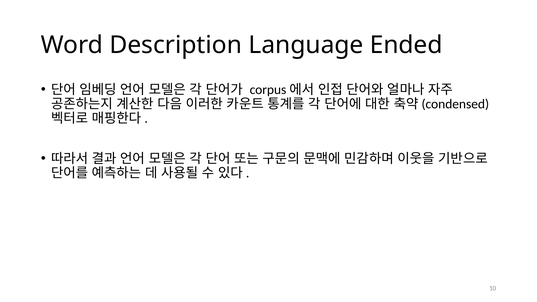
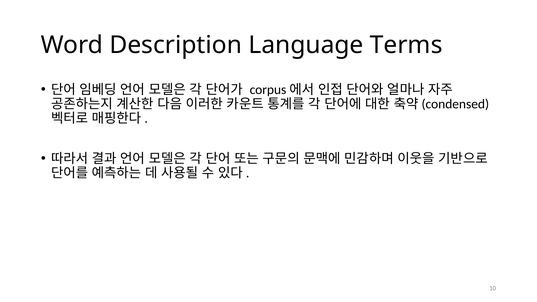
Ended: Ended -> Terms (406, 45)
